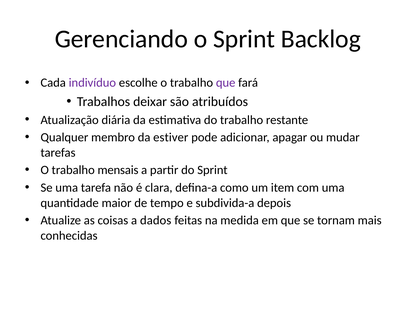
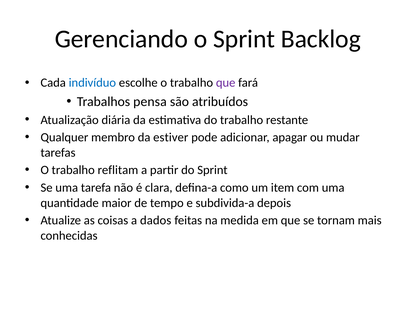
indivíduo colour: purple -> blue (92, 83)
deixar: deixar -> pensa (150, 102)
mensais: mensais -> reflitam (118, 170)
